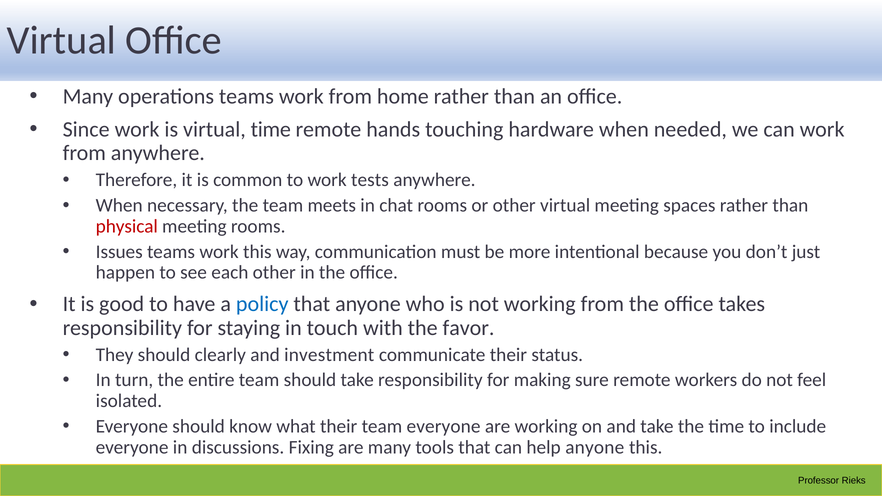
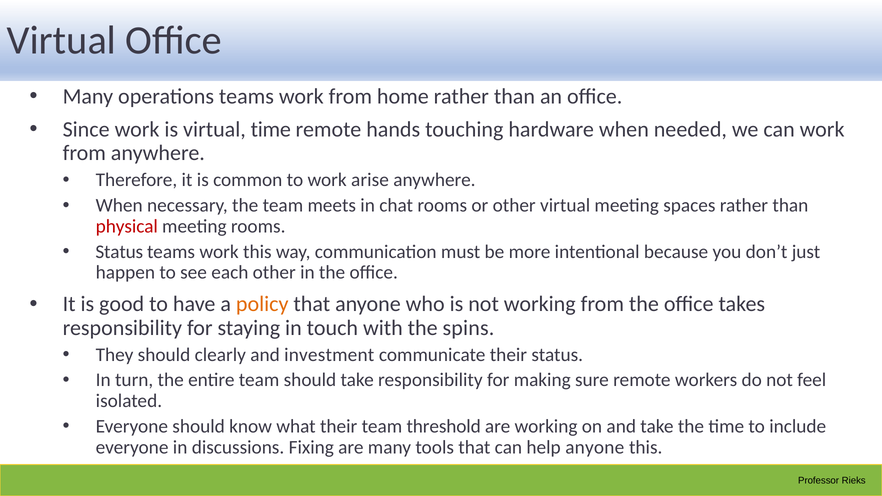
tests: tests -> arise (370, 180)
Issues: Issues -> Status (119, 252)
policy colour: blue -> orange (262, 304)
favor: favor -> spins (468, 328)
team everyone: everyone -> threshold (444, 426)
